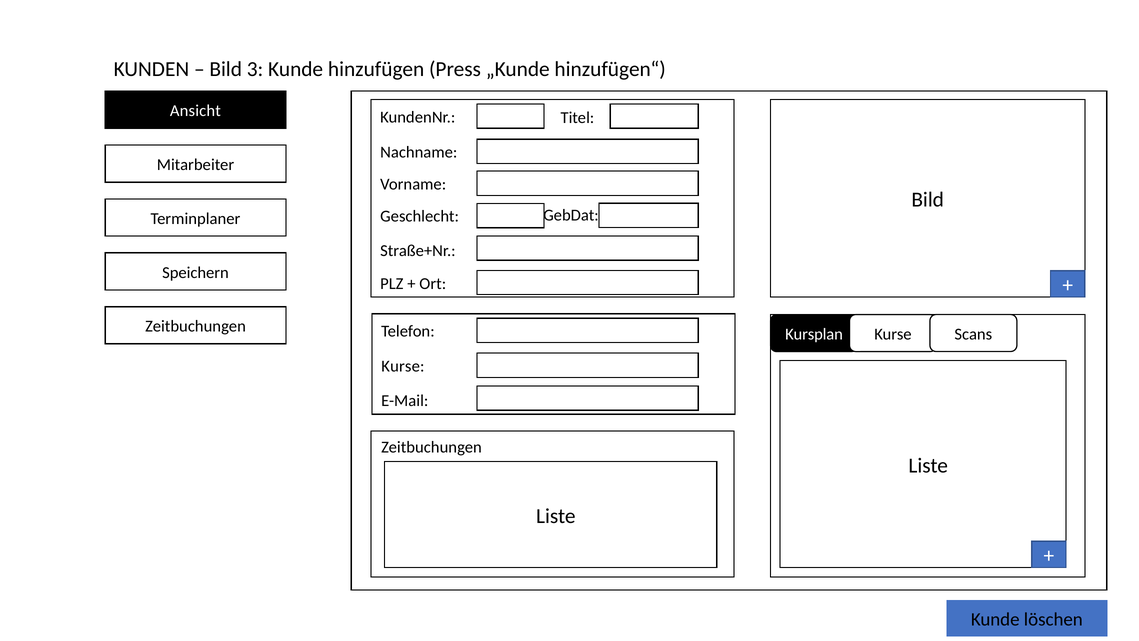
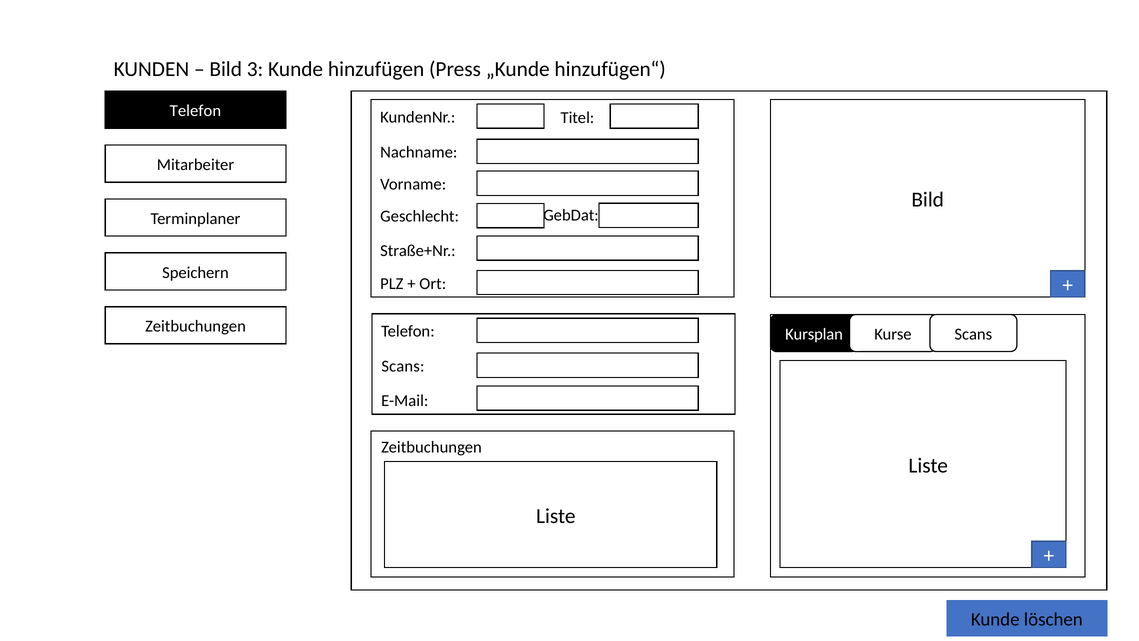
Ansicht: Ansicht -> Telefon (195, 111)
Kurse: Kurse -> Scans (403, 366)
